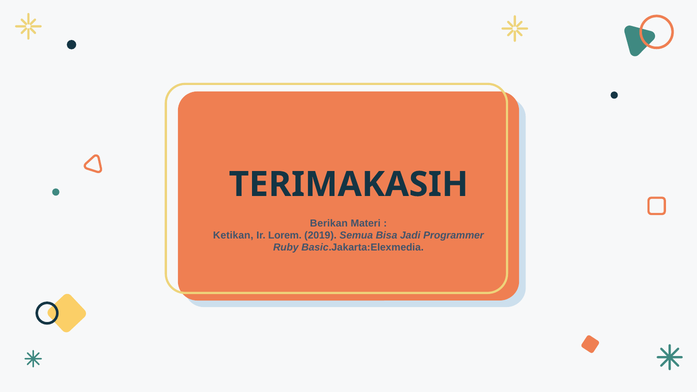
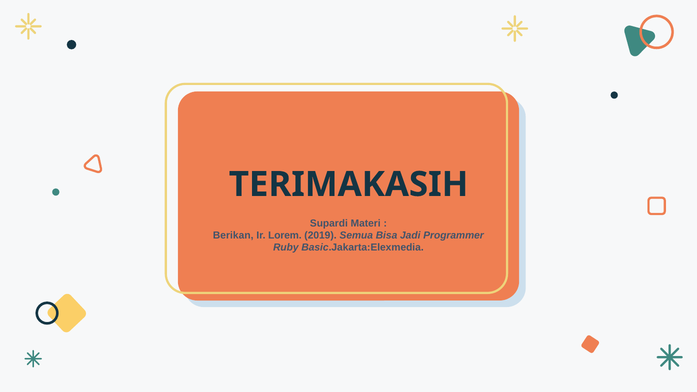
Berikan: Berikan -> Supardi (329, 223)
Ketikan: Ketikan -> Berikan (233, 235)
